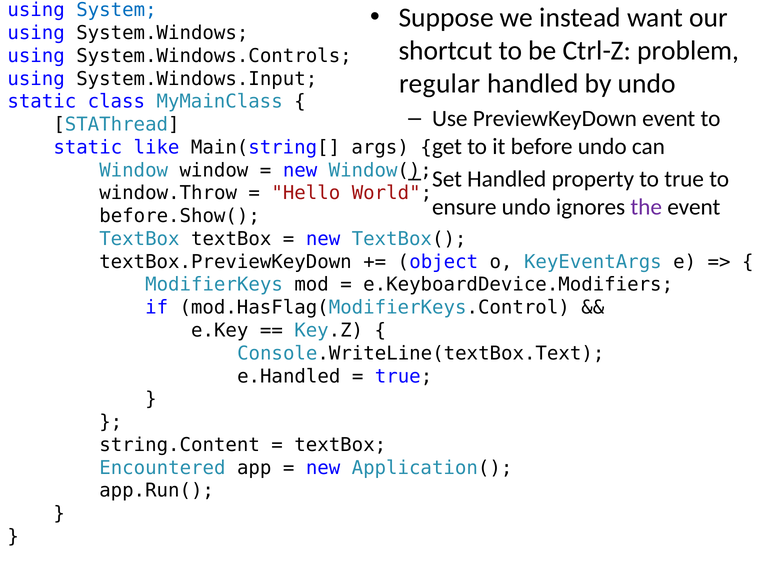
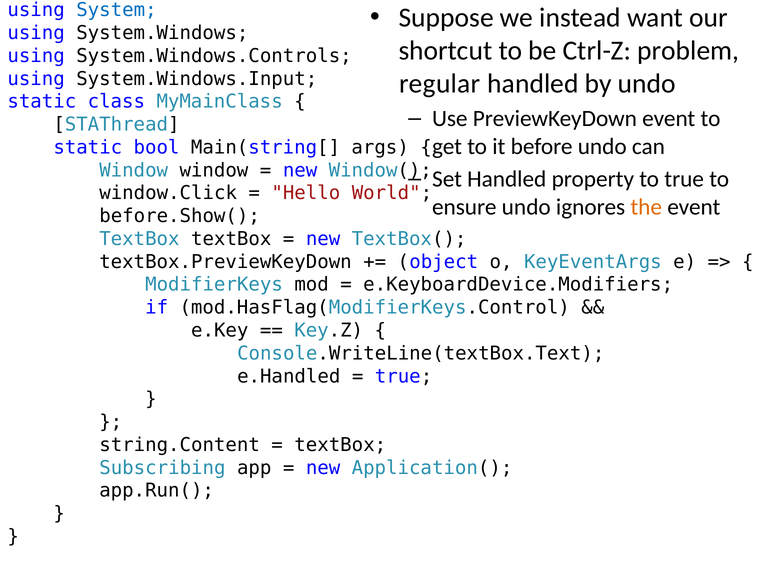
like: like -> bool (157, 147)
window.Throw: window.Throw -> window.Click (168, 193)
the colour: purple -> orange (646, 207)
Encountered: Encountered -> Subscribing (162, 468)
